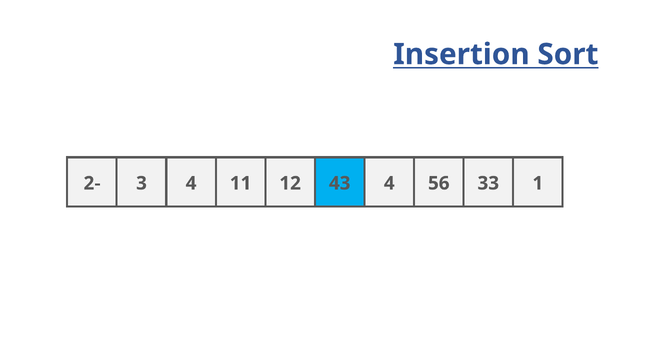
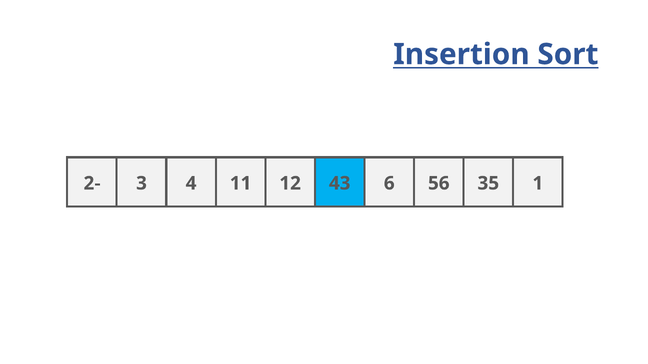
43 4: 4 -> 6 (389, 184)
33: 33 -> 35 (488, 184)
